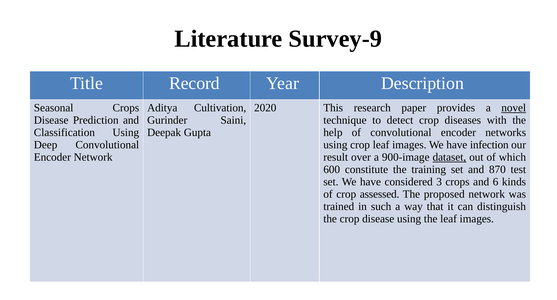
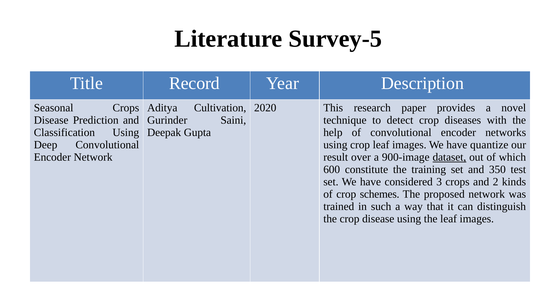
Survey-9: Survey-9 -> Survey-5 (335, 39)
novel underline: present -> none (514, 108)
infection: infection -> quantize (489, 145)
870: 870 -> 350 (497, 169)
6: 6 -> 2 (496, 182)
assessed: assessed -> schemes (380, 194)
